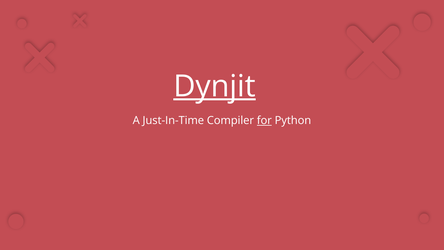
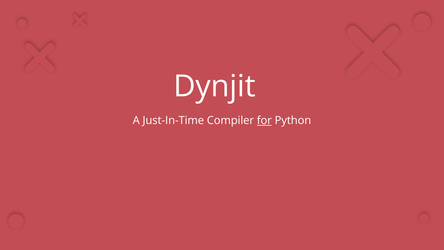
Dynjit underline: present -> none (215, 86)
